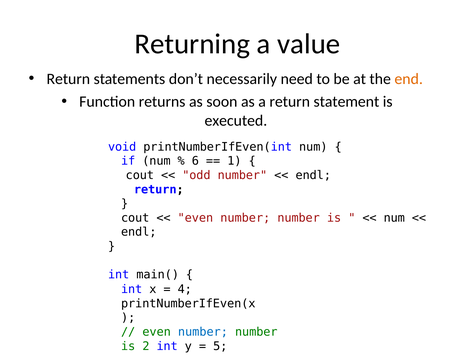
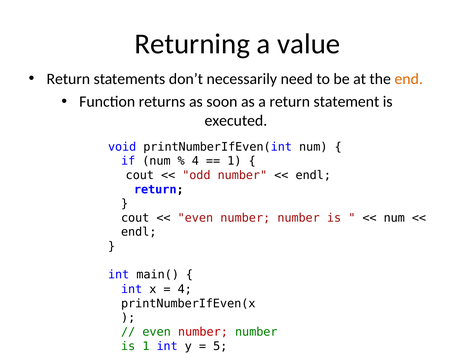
6: 6 -> 4 (195, 161)
number colour: blue -> red (203, 332)
is 2: 2 -> 1 (146, 347)
